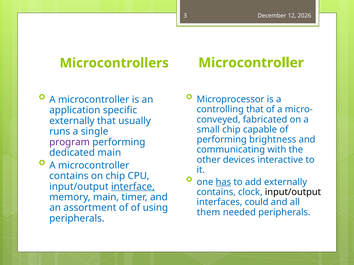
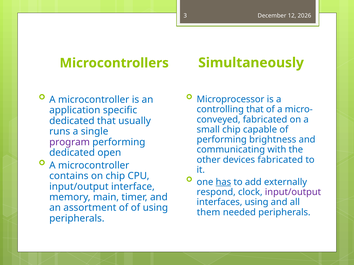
Microcontroller: Microcontroller -> Simultaneously (251, 63)
externally: externally -> dedicated (72, 121)
dedicated main: main -> open (109, 153)
devices interactive: interactive -> fabricated (280, 160)
interface underline: present -> none (133, 187)
contains: contains -> respond (216, 192)
input/output colour: black -> purple (293, 192)
interfaces could: could -> using (257, 203)
